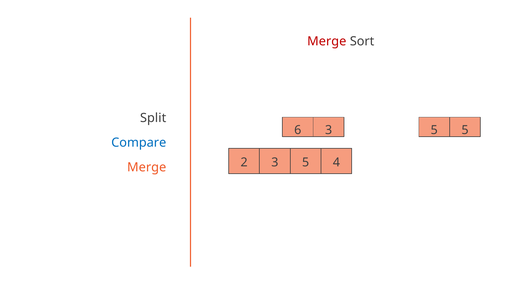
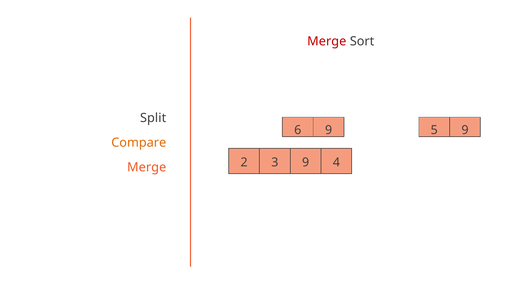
6 3: 3 -> 9 (329, 130)
5 5: 5 -> 9 (465, 130)
Compare colour: blue -> orange (139, 143)
3 5: 5 -> 9 (306, 162)
